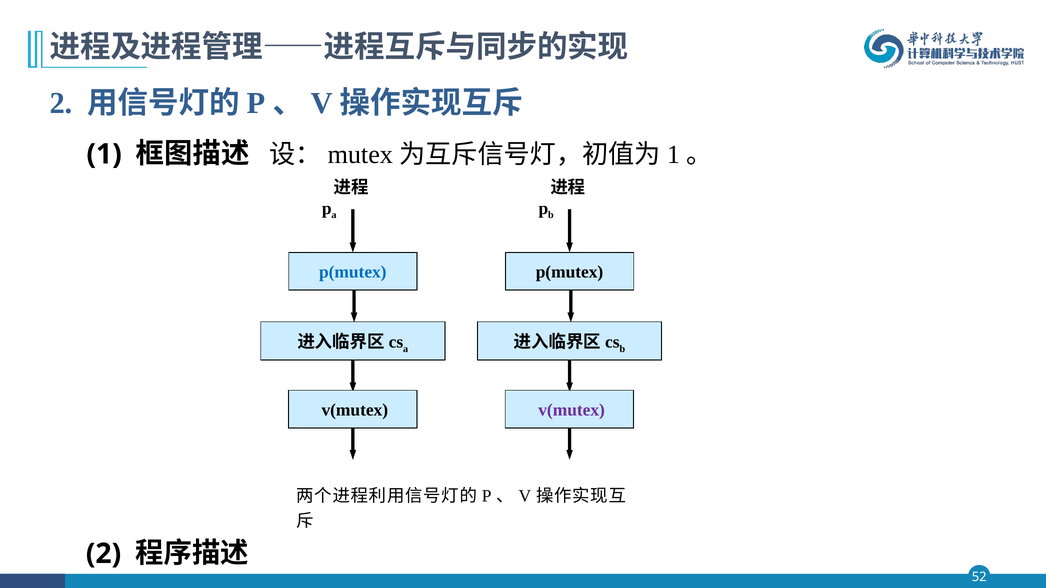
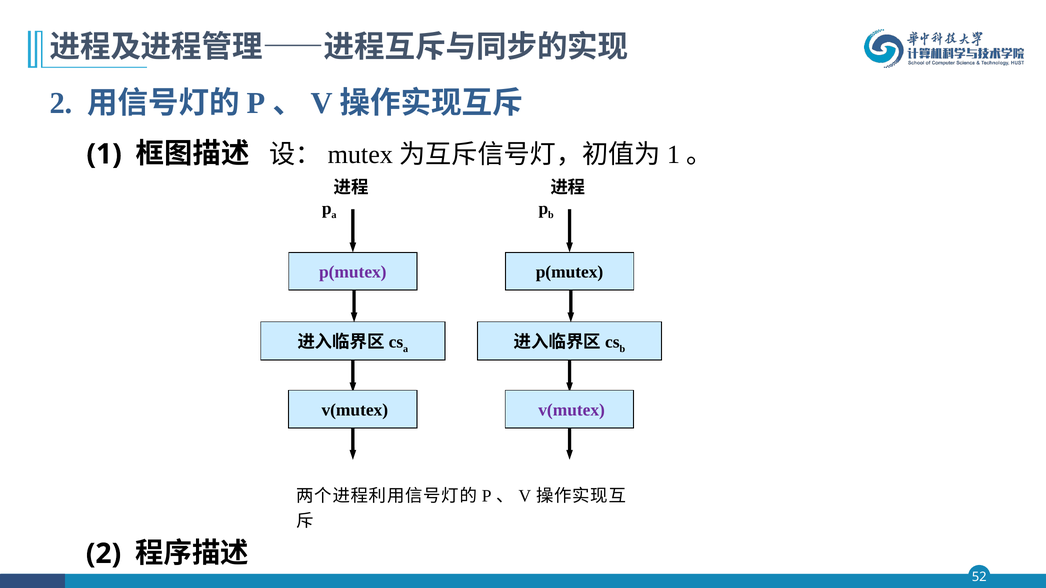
p(mutex colour: blue -> purple (353, 272)
